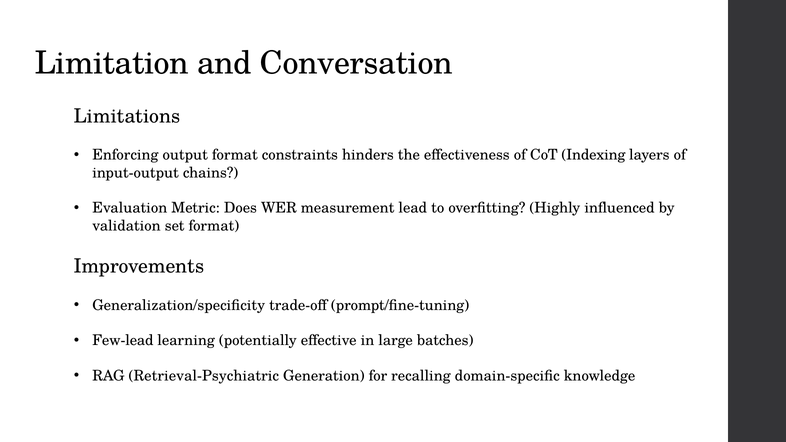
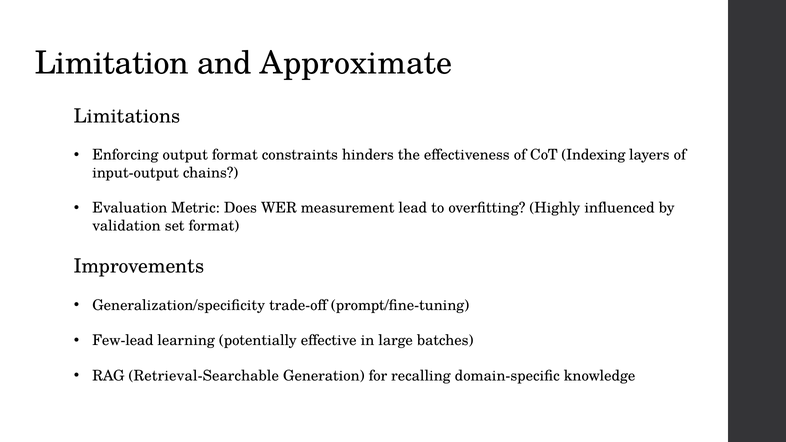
Conversation: Conversation -> Approximate (356, 63)
Retrieval-Psychiatric: Retrieval-Psychiatric -> Retrieval-Searchable (204, 376)
